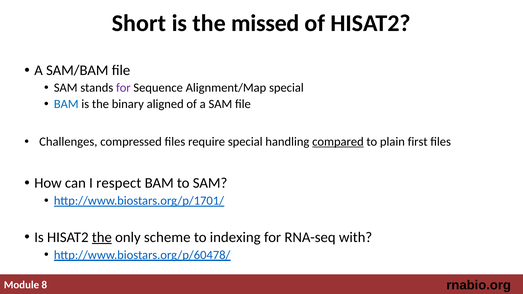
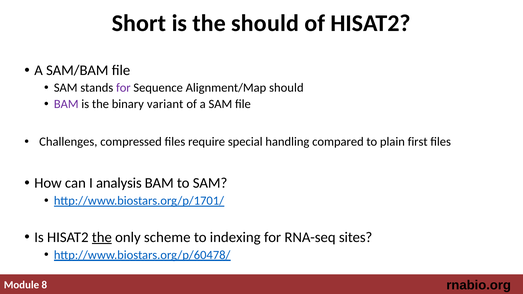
the missed: missed -> should (265, 23)
Alignment/Map special: special -> should (286, 88)
BAM colour: blue -> purple (66, 104)
aligned: aligned -> variant (165, 104)
compared underline: present -> none (338, 142)
respect: respect -> analysis (119, 183)
with: with -> sites (356, 237)
